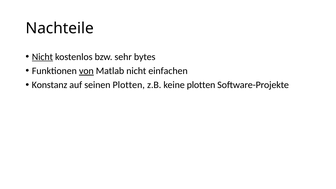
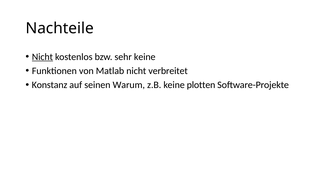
sehr bytes: bytes -> keine (145, 57)
von underline: present -> none (86, 71)
einfachen: einfachen -> verbreitet (168, 71)
seinen Plotten: Plotten -> Warum (129, 85)
